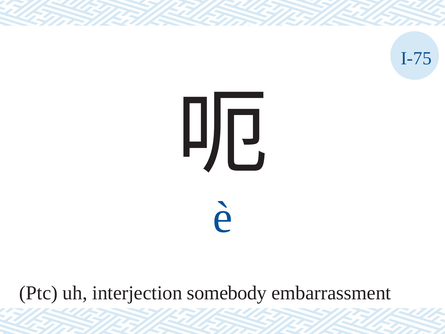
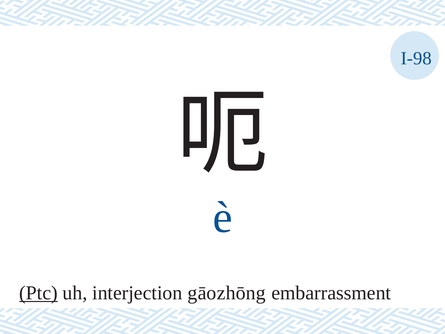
I-75: I-75 -> I-98 (416, 58)
Ptc underline: none -> present (38, 293)
somebody: somebody -> gāozhōng (227, 293)
